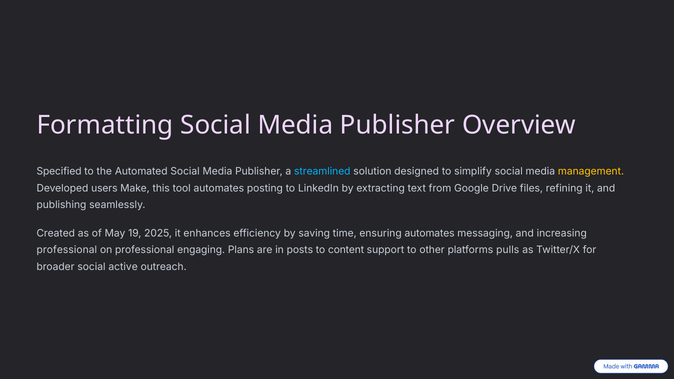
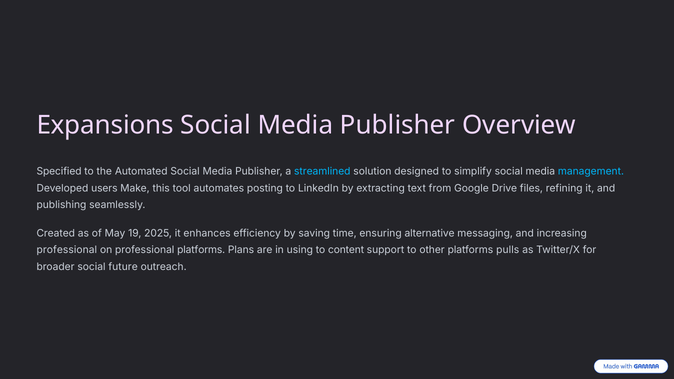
Formatting: Formatting -> Expansions (105, 125)
management colour: yellow -> light blue (591, 172)
ensuring automates: automates -> alternative (430, 233)
professional engaging: engaging -> platforms (201, 250)
posts: posts -> using (300, 250)
active: active -> future (123, 267)
